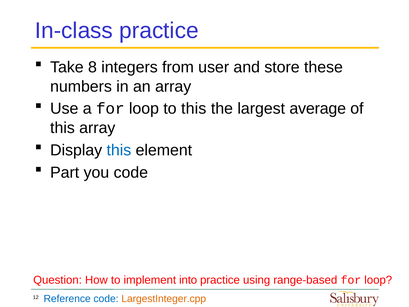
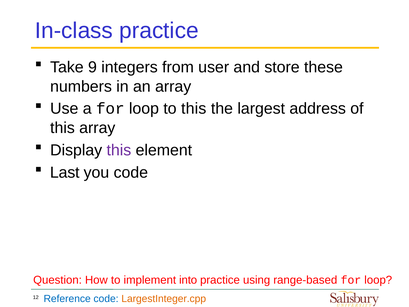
8: 8 -> 9 (92, 67)
average: average -> address (318, 109)
this colour: blue -> purple (119, 150)
Part: Part -> Last (65, 172)
